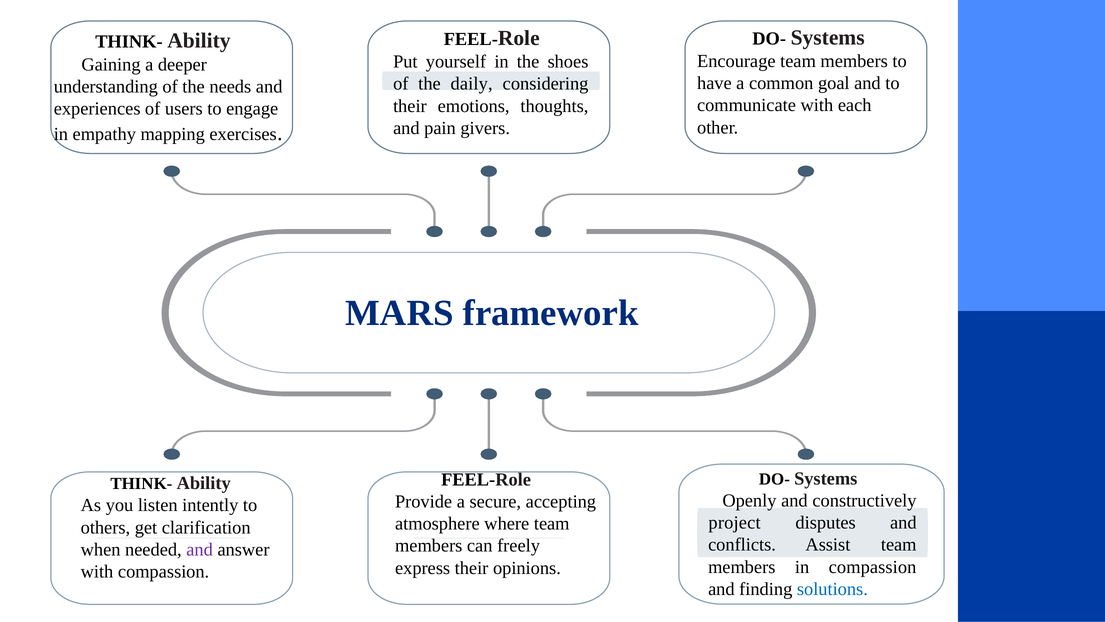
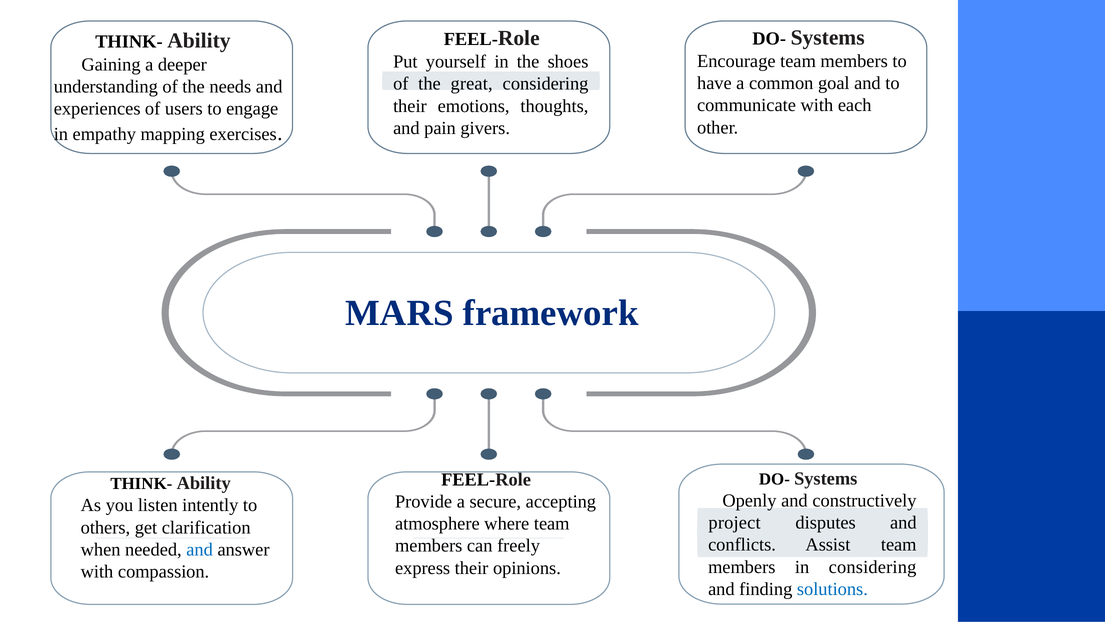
daily: daily -> great (472, 84)
and colour: purple -> blue (200, 549)
in compassion: compassion -> considering (873, 567)
